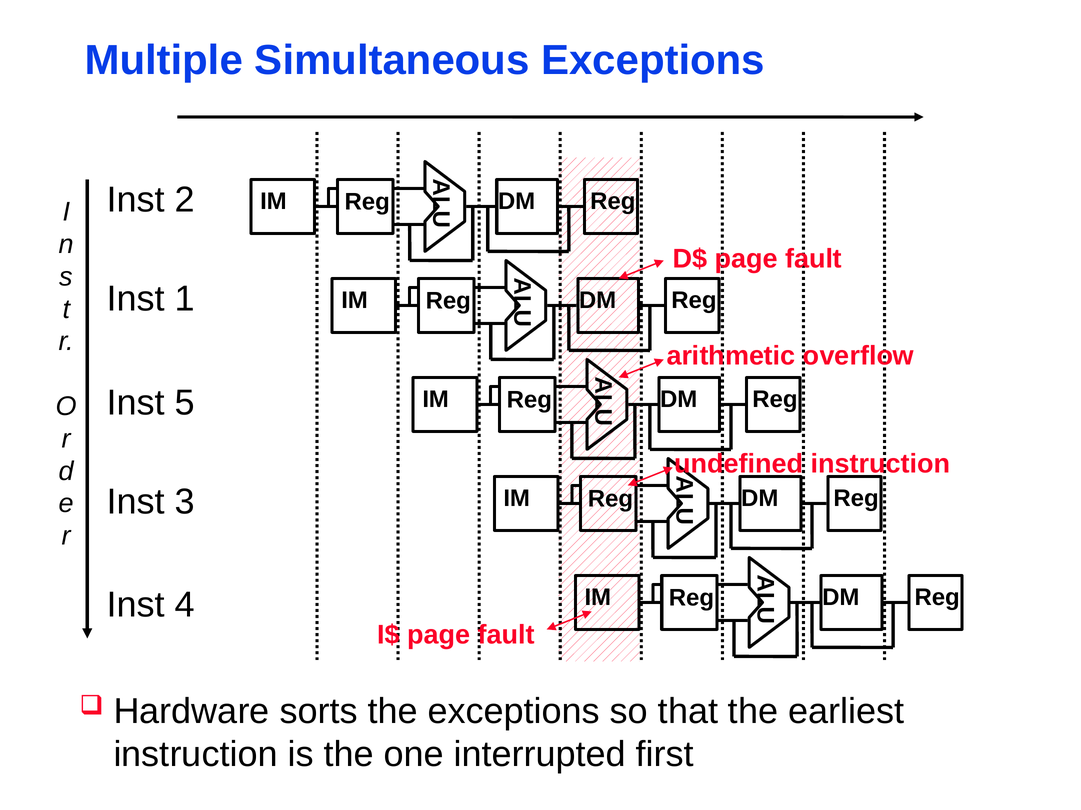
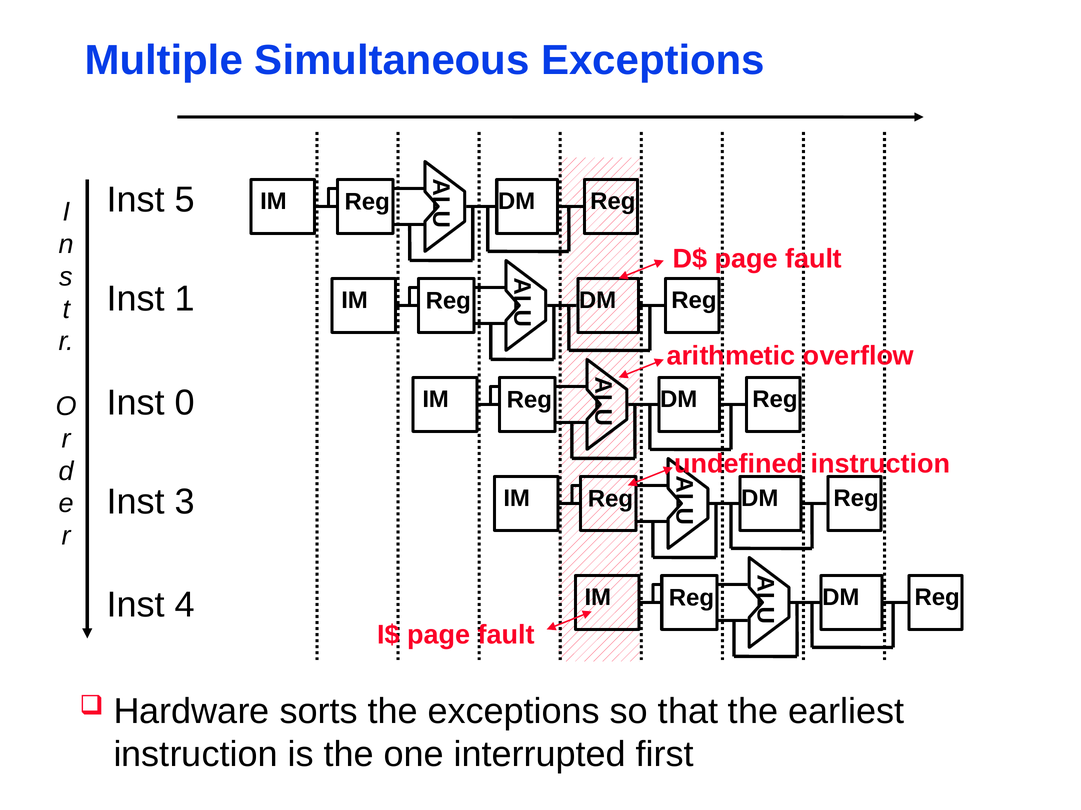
2: 2 -> 5 (185, 200)
5: 5 -> 0 (185, 403)
